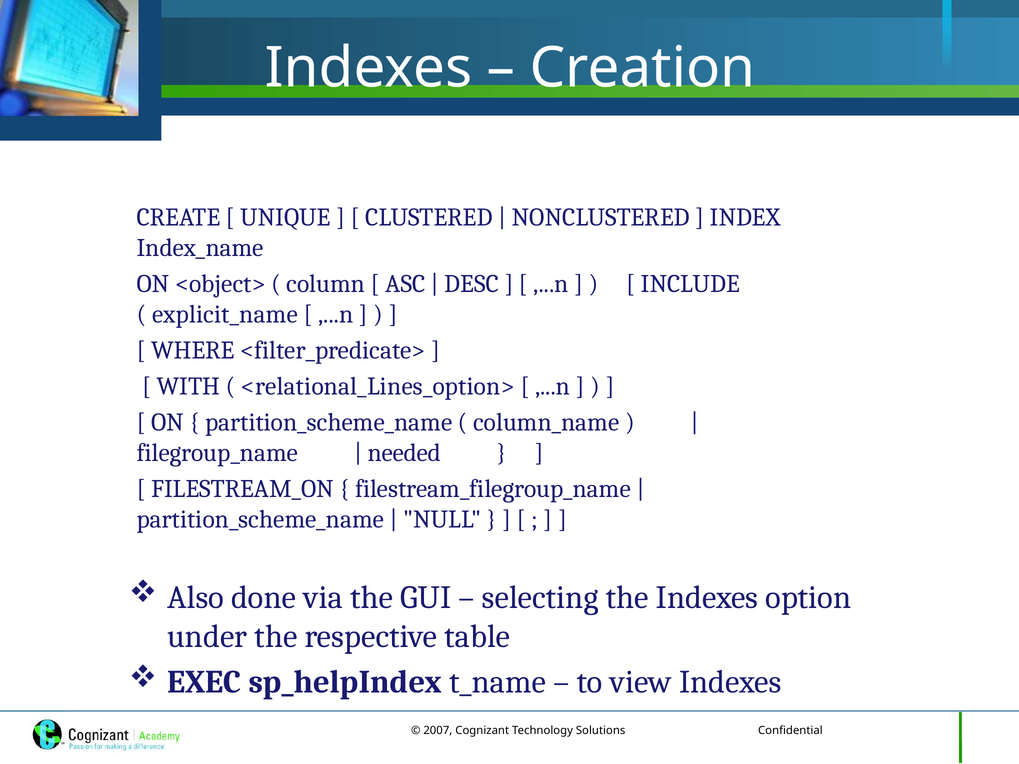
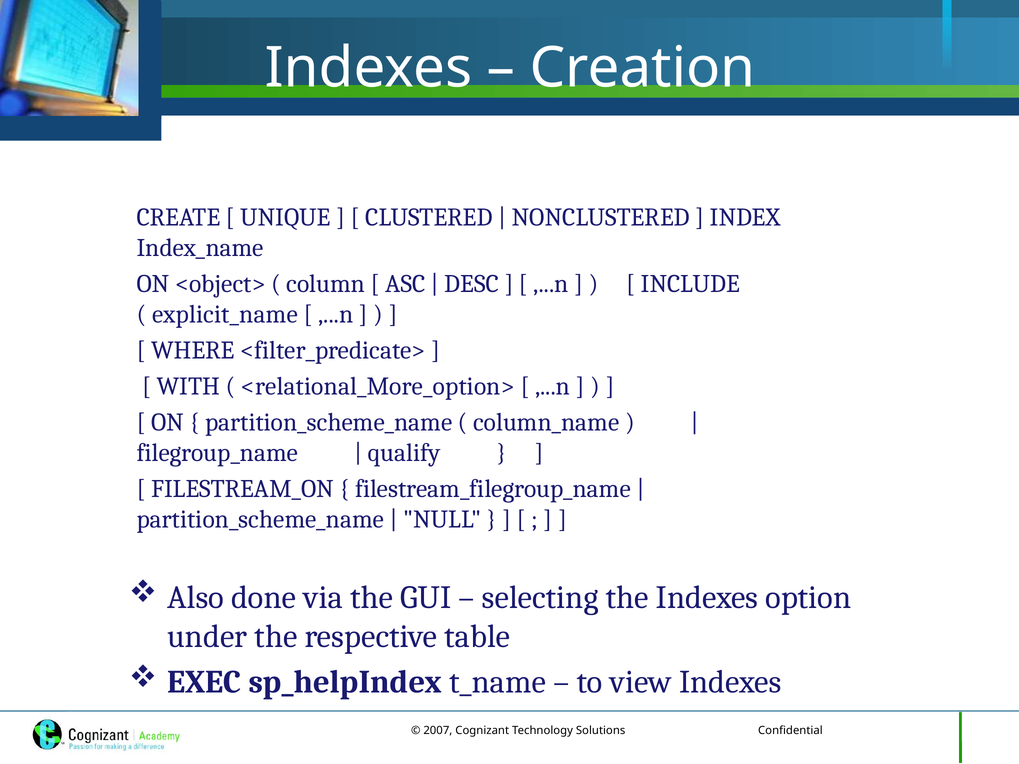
<relational_Lines_option>: <relational_Lines_option> -> <relational_More_option> (378, 386)
needed: needed -> qualify (404, 453)
